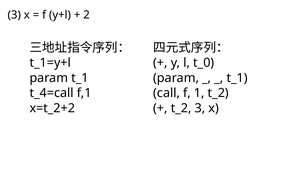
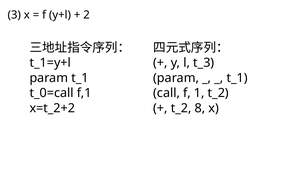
t_0: t_0 -> t_3 (204, 63)
t_4=call: t_4=call -> t_0=call (52, 93)
t_2 3: 3 -> 8 (200, 108)
